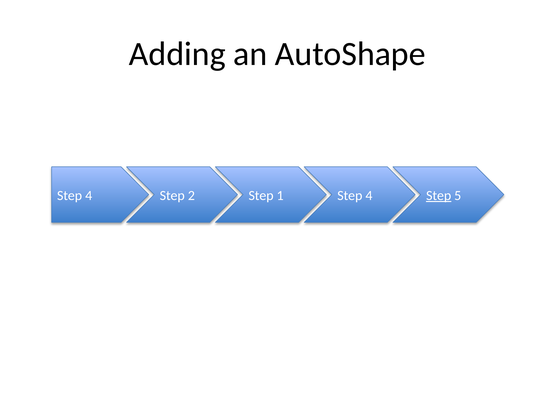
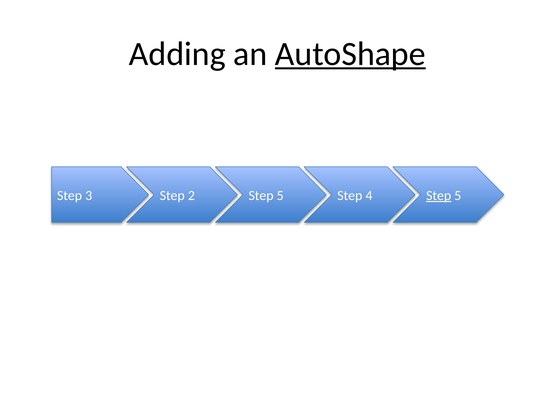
AutoShape underline: none -> present (350, 54)
4: 4 -> 3 (89, 195)
2 Step 1: 1 -> 5 (280, 195)
